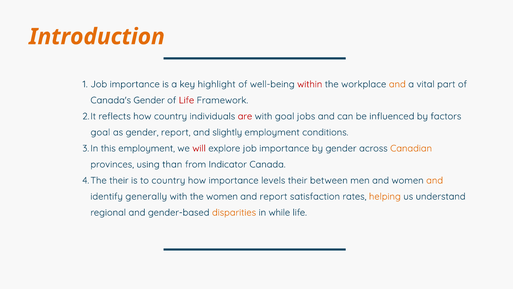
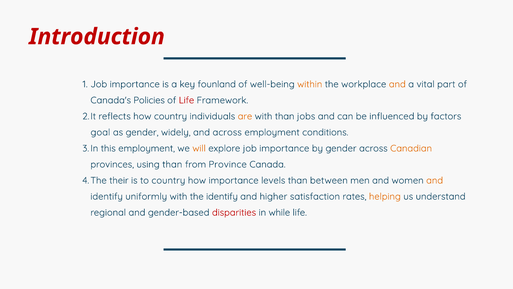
Introduction colour: orange -> red (97, 37)
highlight: highlight -> founland (217, 84)
within colour: red -> orange (310, 84)
Canada's Gender: Gender -> Policies (149, 100)
are colour: red -> orange (245, 116)
with goal: goal -> than (285, 116)
gender report: report -> widely (176, 132)
and slightly: slightly -> across (227, 132)
will colour: red -> orange (199, 148)
Indicator: Indicator -> Province (228, 164)
levels their: their -> than (298, 180)
generally: generally -> uniformly (146, 196)
the women: women -> identify (222, 196)
and report: report -> higher (273, 196)
disparities colour: orange -> red (234, 212)
